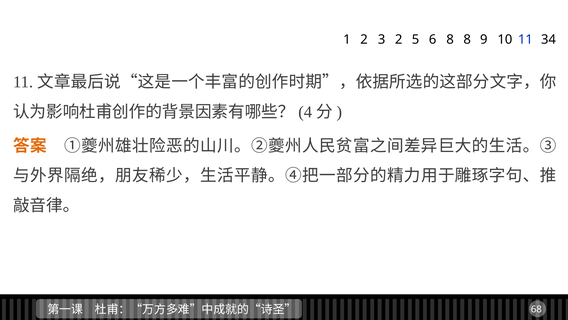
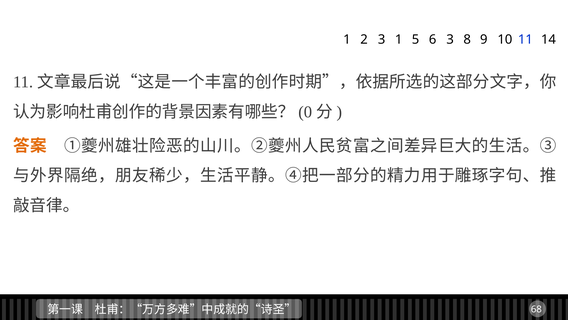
3 2: 2 -> 1 (399, 39)
6 8: 8 -> 3 (450, 39)
34: 34 -> 14 (548, 39)
4: 4 -> 0 (305, 112)
